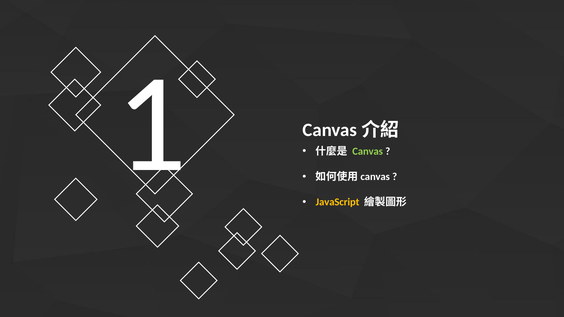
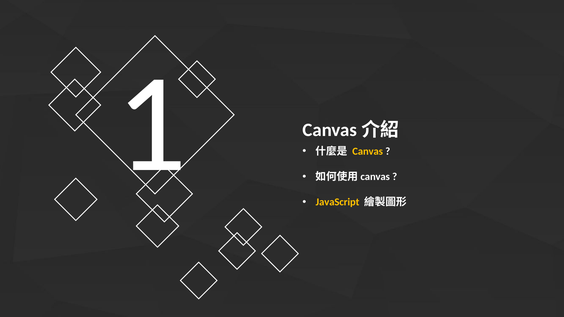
Canvas colour: light green -> yellow (368, 152)
